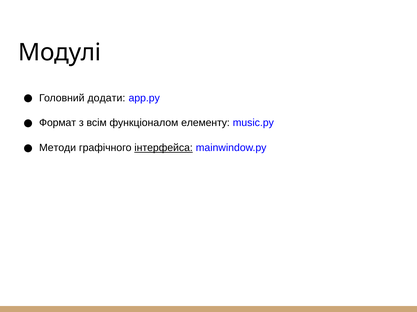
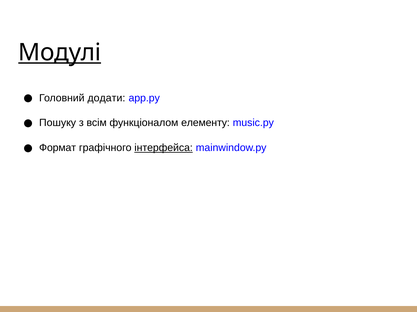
Модулі underline: none -> present (60, 53)
Формат: Формат -> Пошуку (58, 123)
Методи: Методи -> Формат (58, 148)
